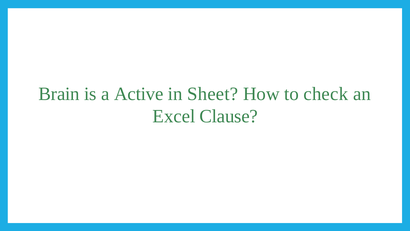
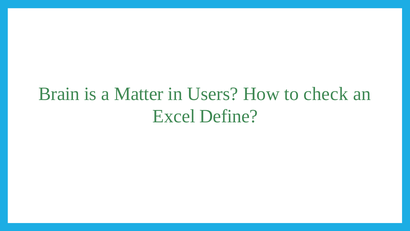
Active: Active -> Matter (139, 94)
Sheet: Sheet -> Users (213, 94)
Clause: Clause -> Define (229, 116)
